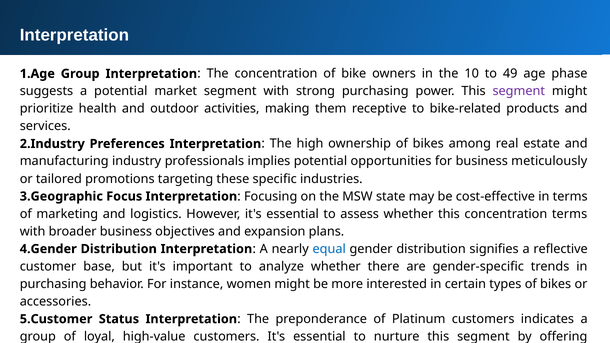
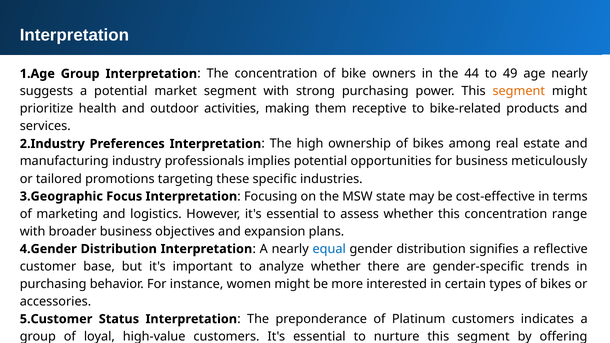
10: 10 -> 44 (472, 74)
age phase: phase -> nearly (570, 74)
segment colour: purple -> orange (519, 91)
concentration terms: terms -> range (570, 214)
